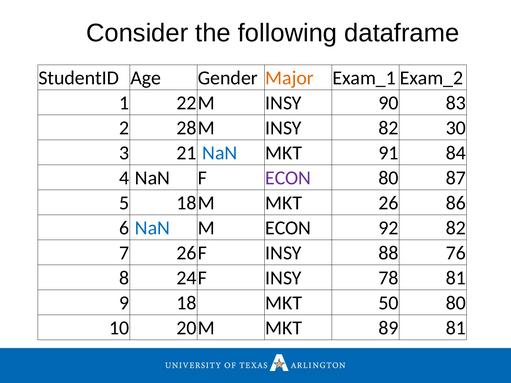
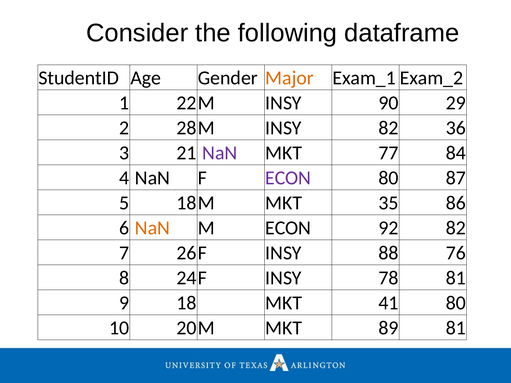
83: 83 -> 29 (456, 103)
30: 30 -> 36 (456, 128)
NaN colour: blue -> purple (220, 153)
91: 91 -> 77 (389, 153)
26: 26 -> 35 (389, 203)
NaN colour: blue -> orange (153, 228)
50: 50 -> 41 (389, 303)
